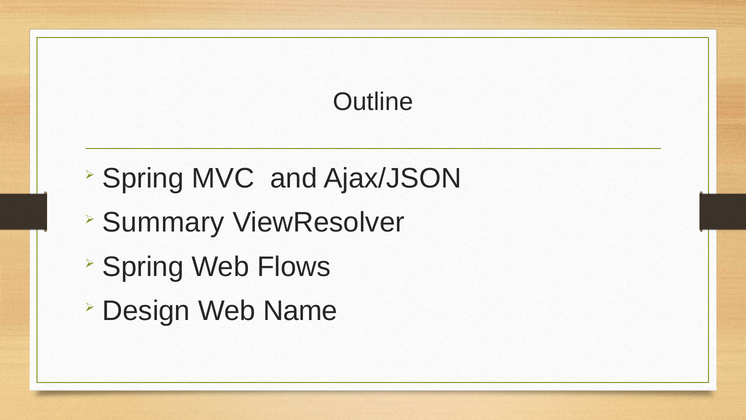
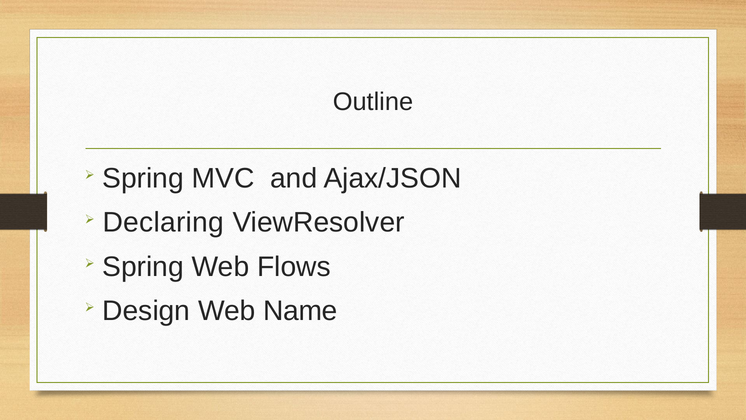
Summary: Summary -> Declaring (163, 222)
